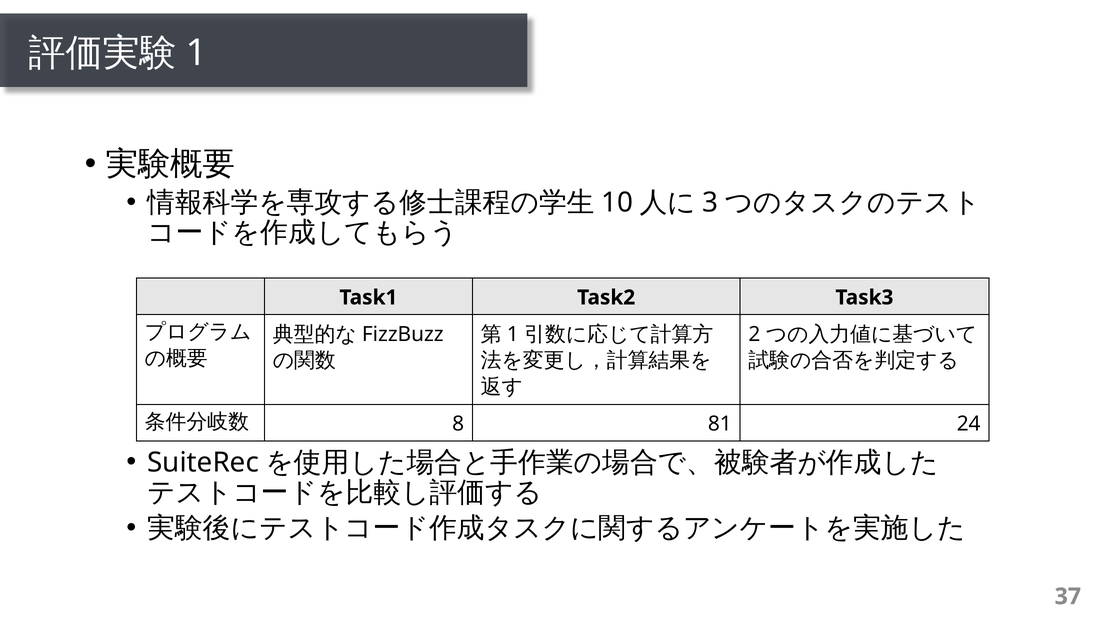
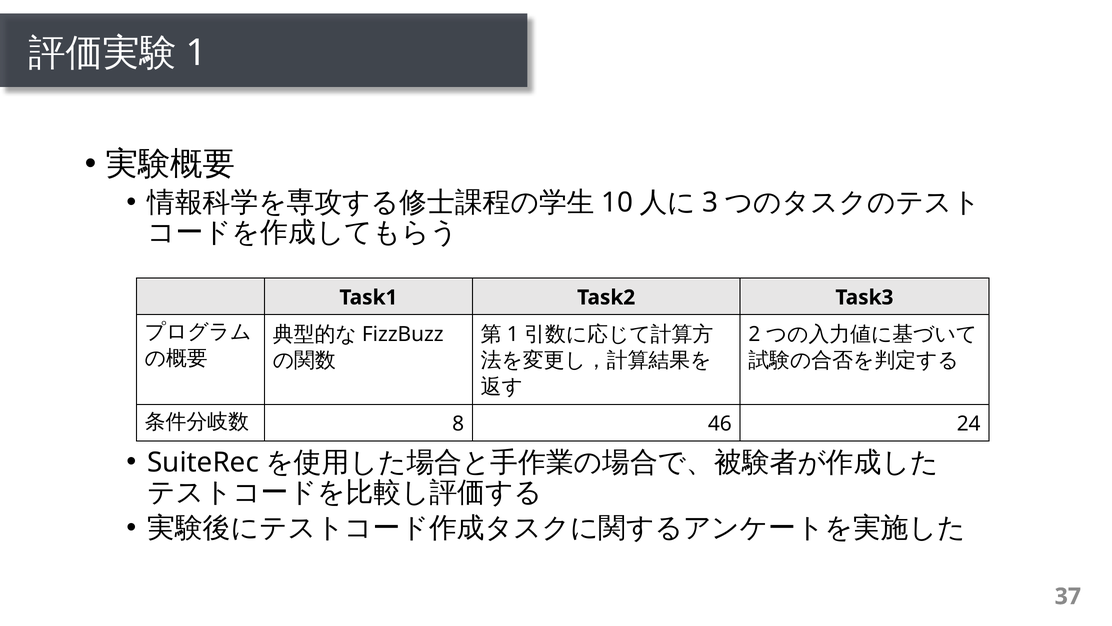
81: 81 -> 46 (720, 423)
